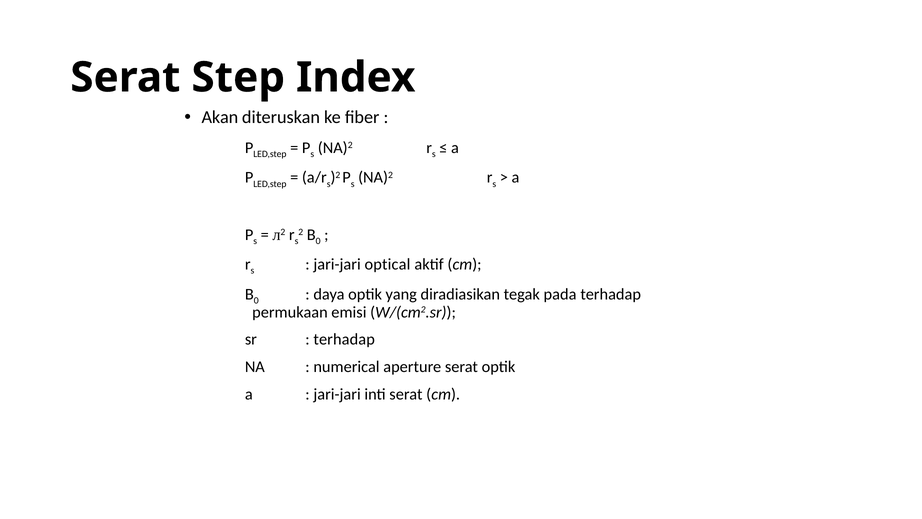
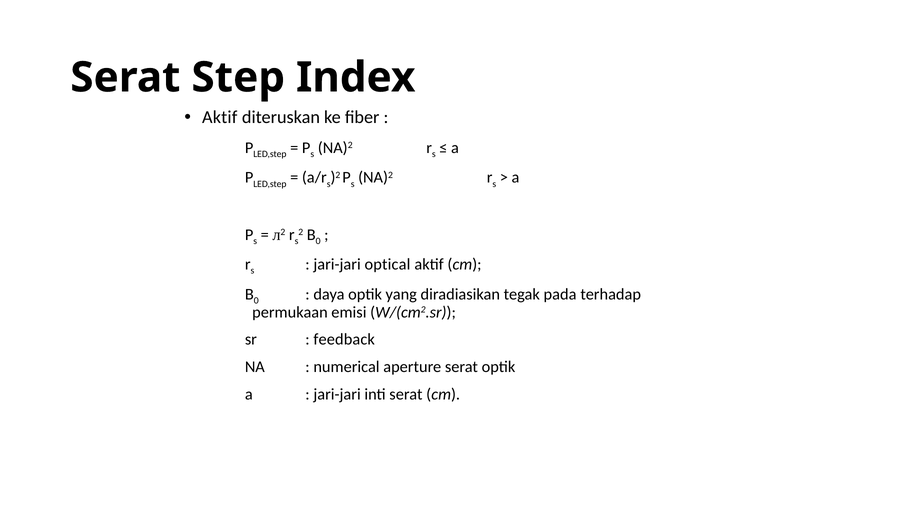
Akan: Akan -> Aktif (220, 117)
terhadap: terhadap -> feedback (344, 339)
